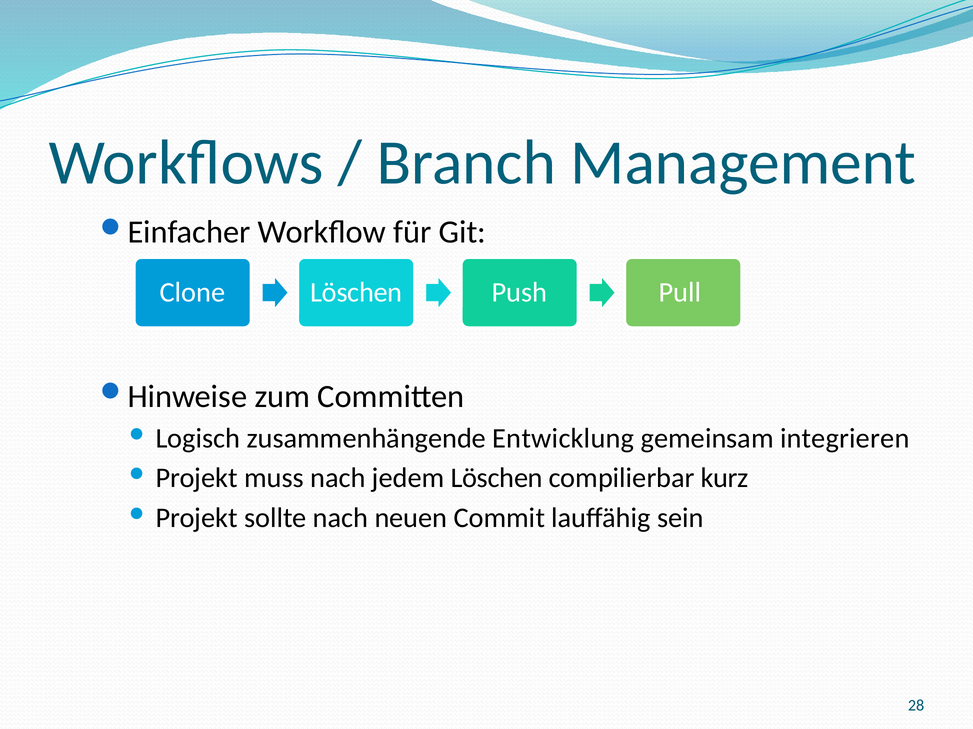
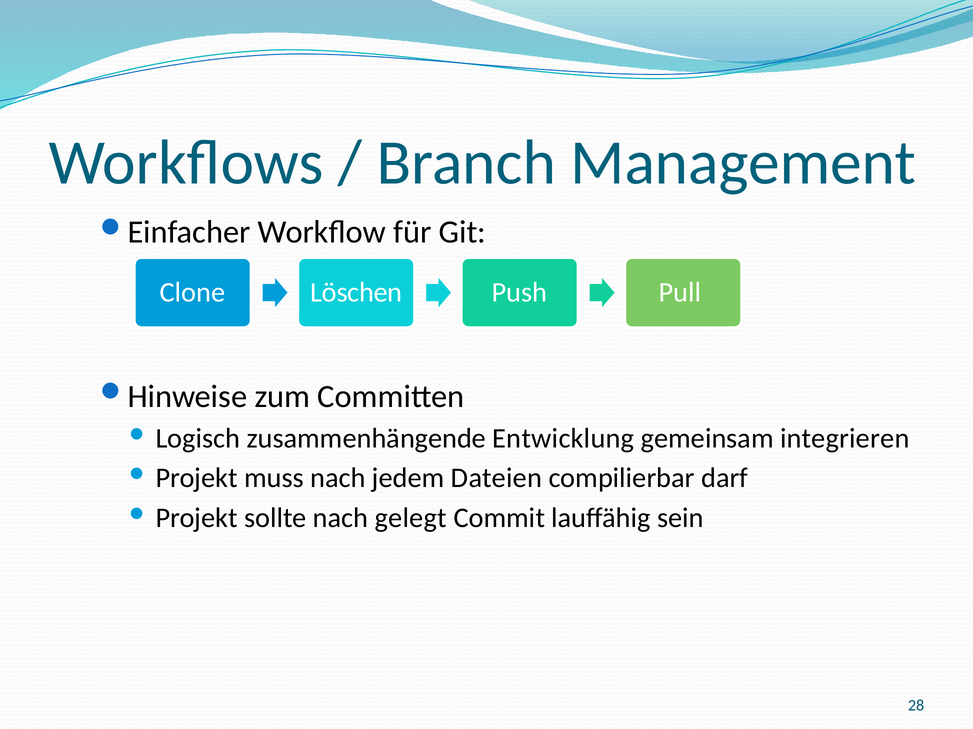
jedem Löschen: Löschen -> Dateien (496, 479)
kurz: kurz -> darf (725, 479)
neuen: neuen -> gelegt (411, 518)
